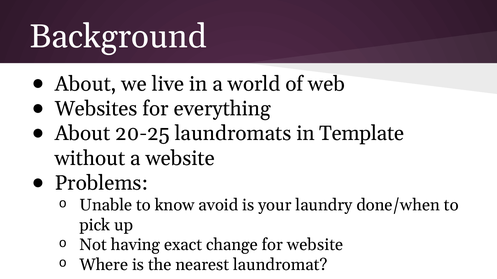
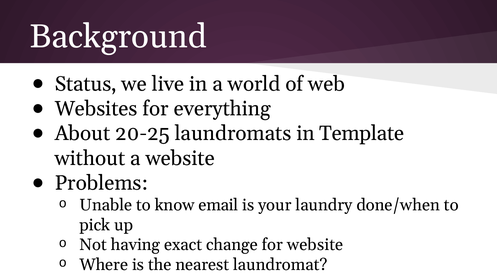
About: About -> Status (86, 84)
avoid: avoid -> email (218, 206)
